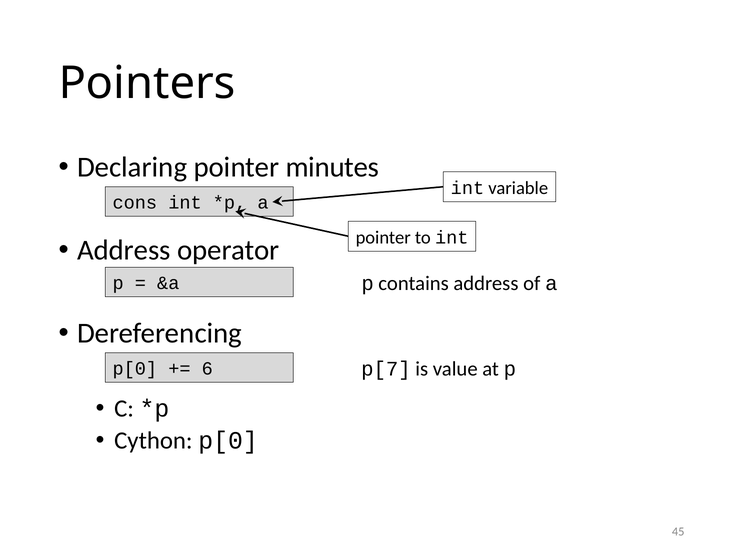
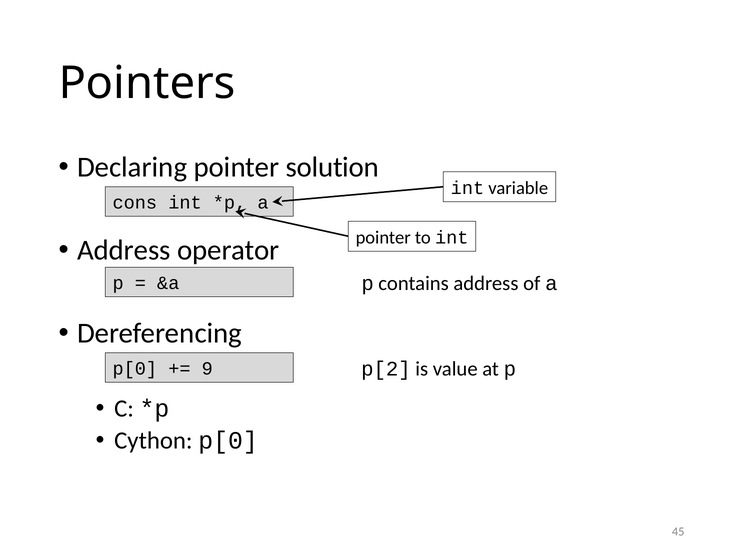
minutes: minutes -> solution (332, 167)
p[7: p[7 -> p[2 (386, 369)
6: 6 -> 9 (207, 369)
